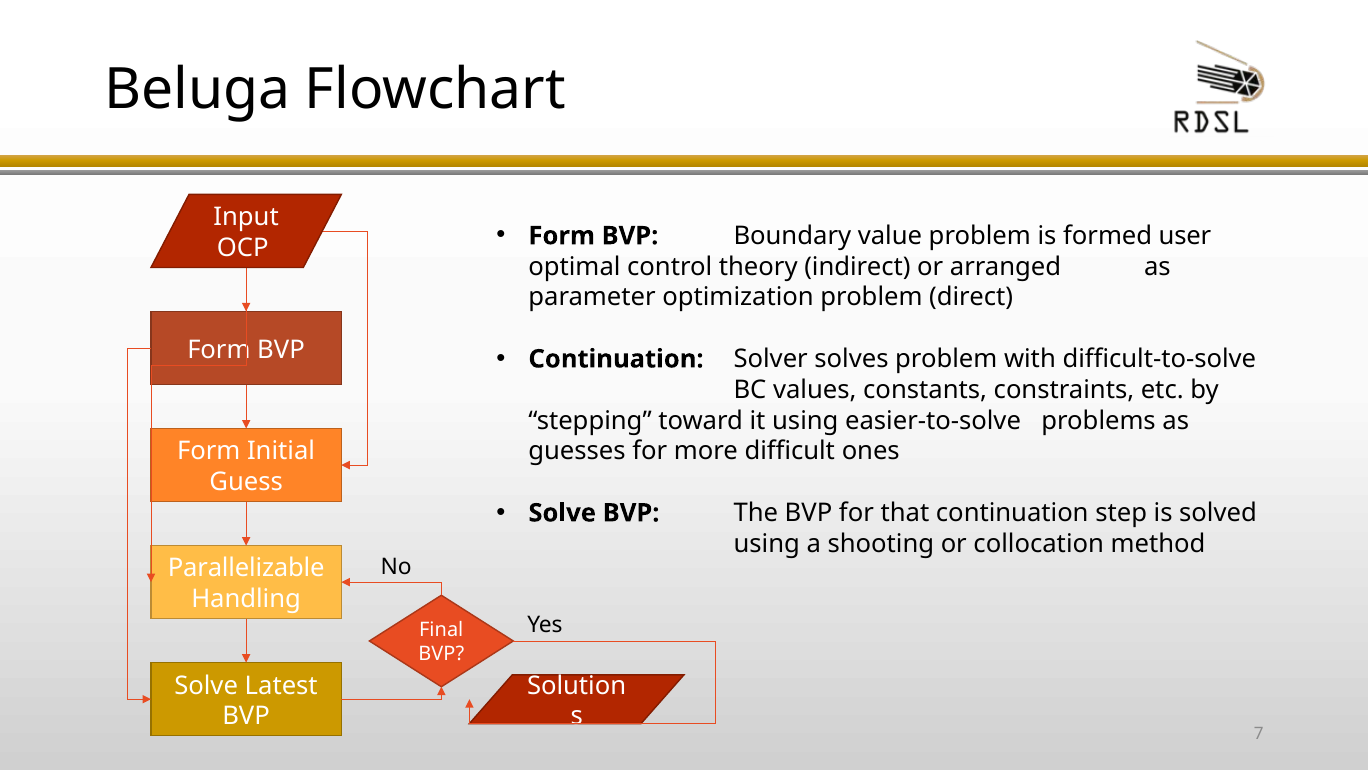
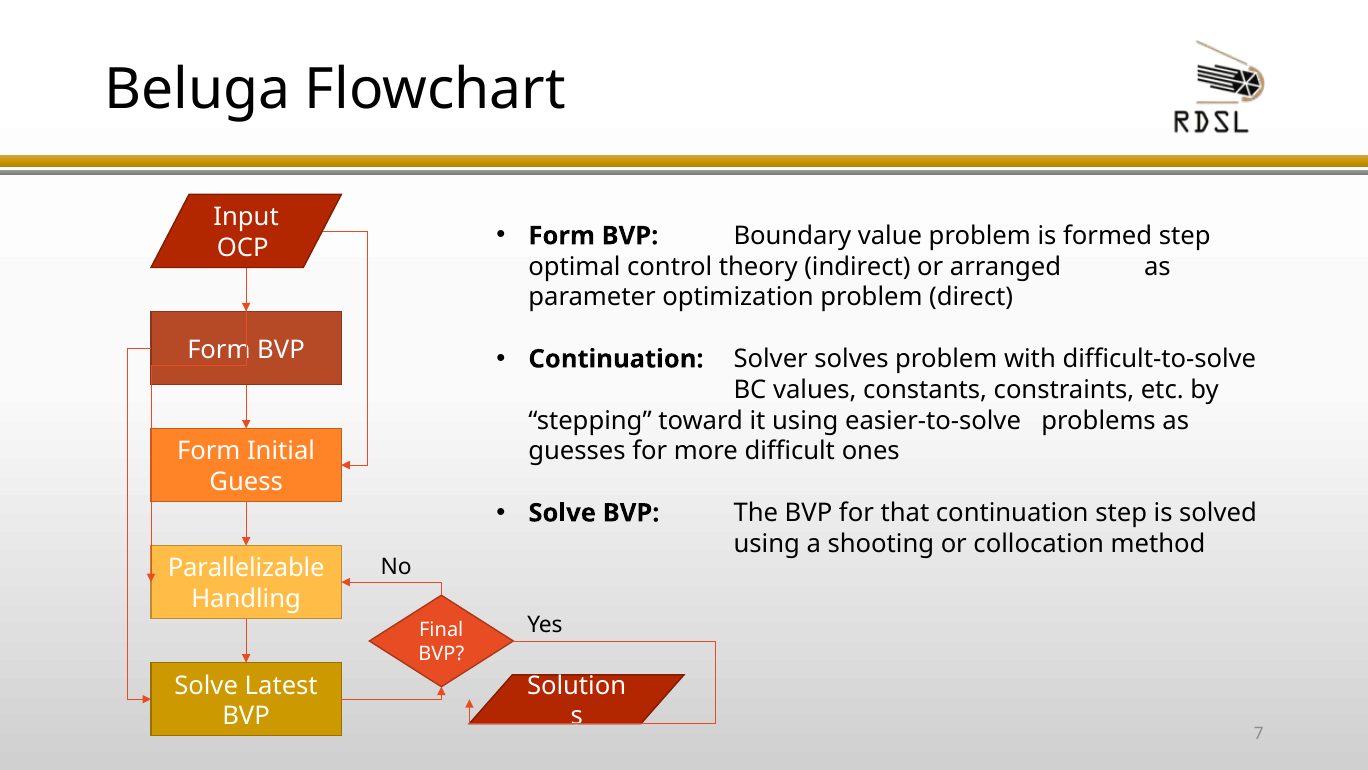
formed user: user -> step (1185, 236)
